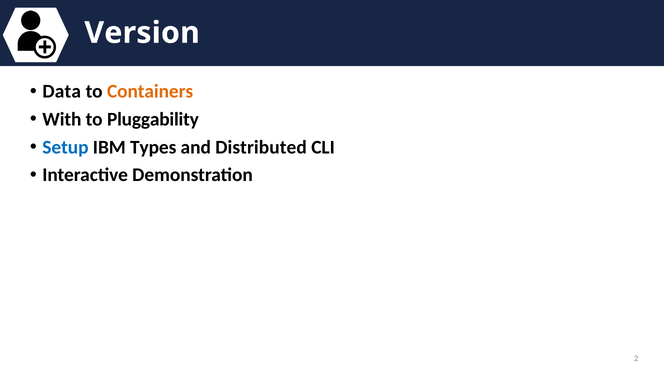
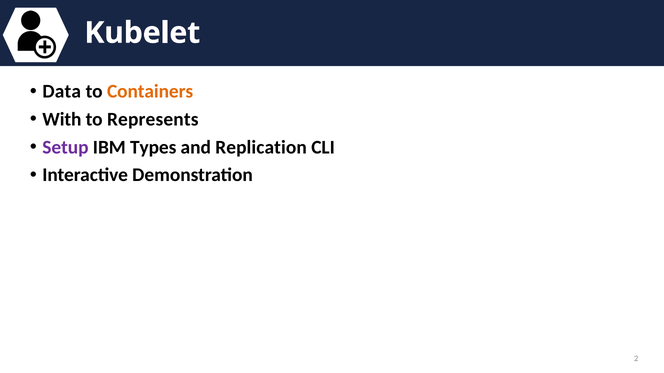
Version: Version -> Kubelet (142, 33)
Pluggability: Pluggability -> Represents (153, 120)
Setup colour: blue -> purple (65, 147)
Distributed: Distributed -> Replication (261, 147)
